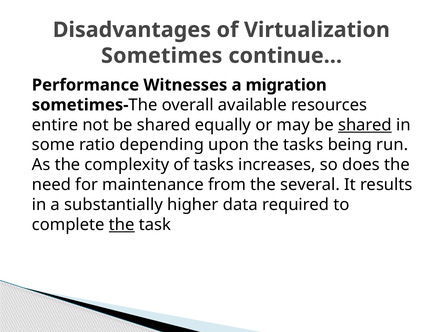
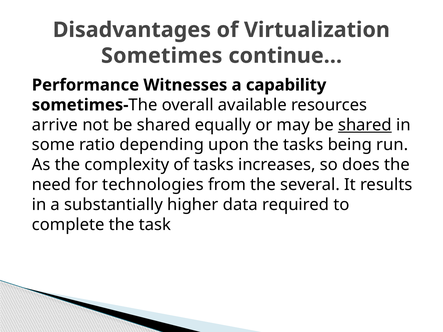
migration: migration -> capability (286, 85)
entire: entire -> arrive (55, 125)
maintenance: maintenance -> technologies (153, 185)
the underline: present -> none (122, 225)
